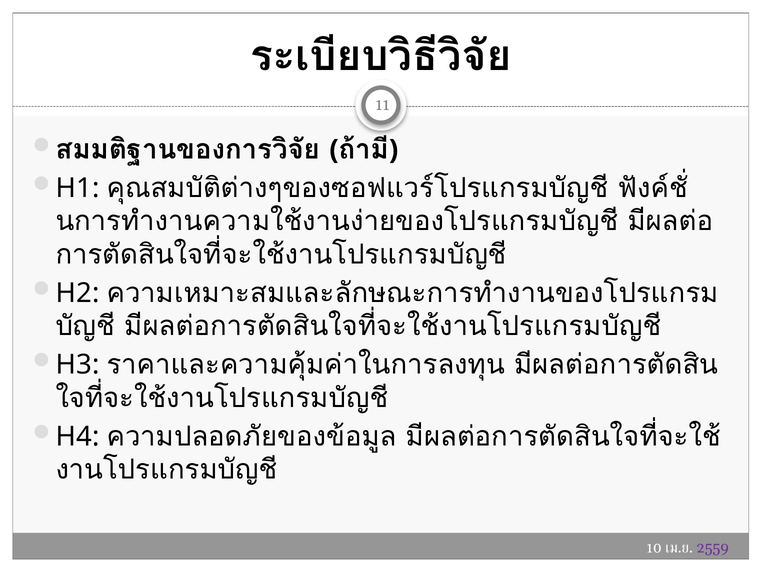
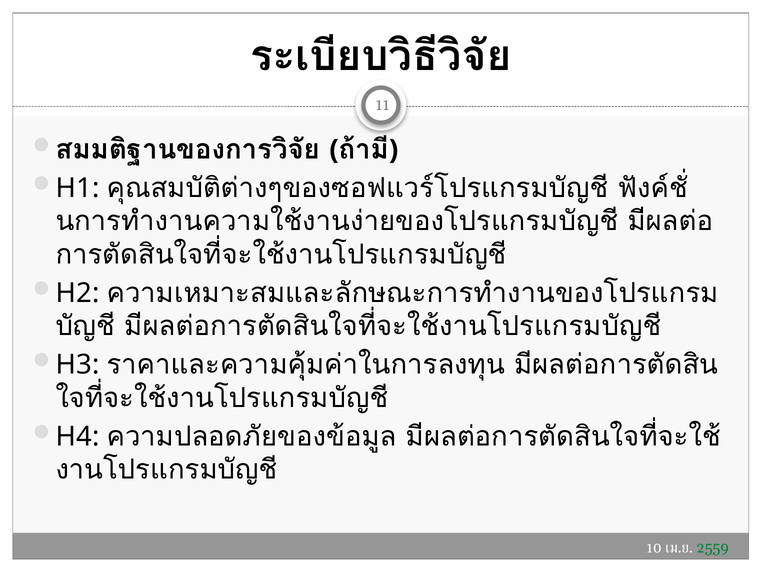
2559 colour: purple -> green (713, 547)
